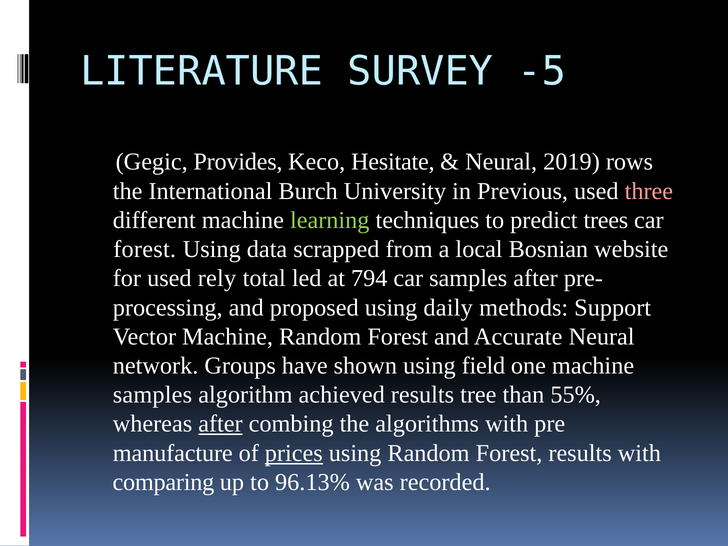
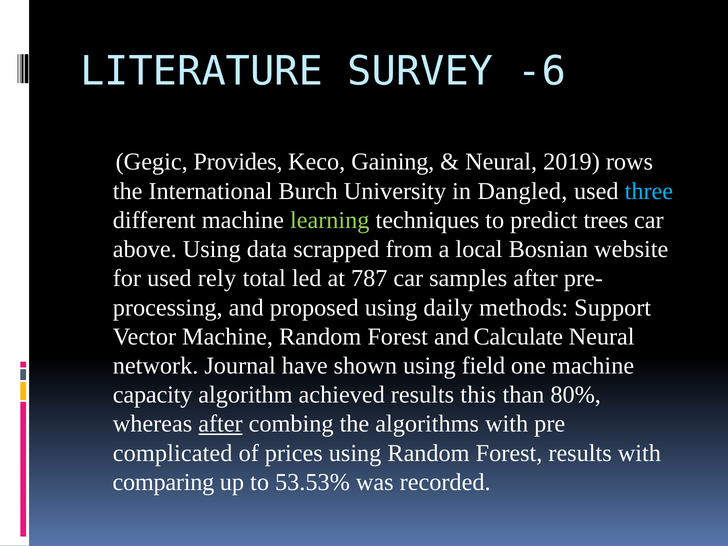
-5: -5 -> -6 (542, 71)
Hesitate: Hesitate -> Gaining (393, 162)
Previous: Previous -> Dangled (522, 191)
three colour: pink -> light blue (649, 191)
forest: forest -> above (145, 249)
794: 794 -> 787 (369, 278)
Accurate: Accurate -> Calculate (518, 337)
Groups: Groups -> Journal (240, 366)
samples: samples -> capacity (153, 395)
tree: tree -> this (478, 395)
55%: 55% -> 80% (576, 395)
manufacture: manufacture -> complicated (173, 453)
prices underline: present -> none (294, 453)
96.13%: 96.13% -> 53.53% (312, 482)
